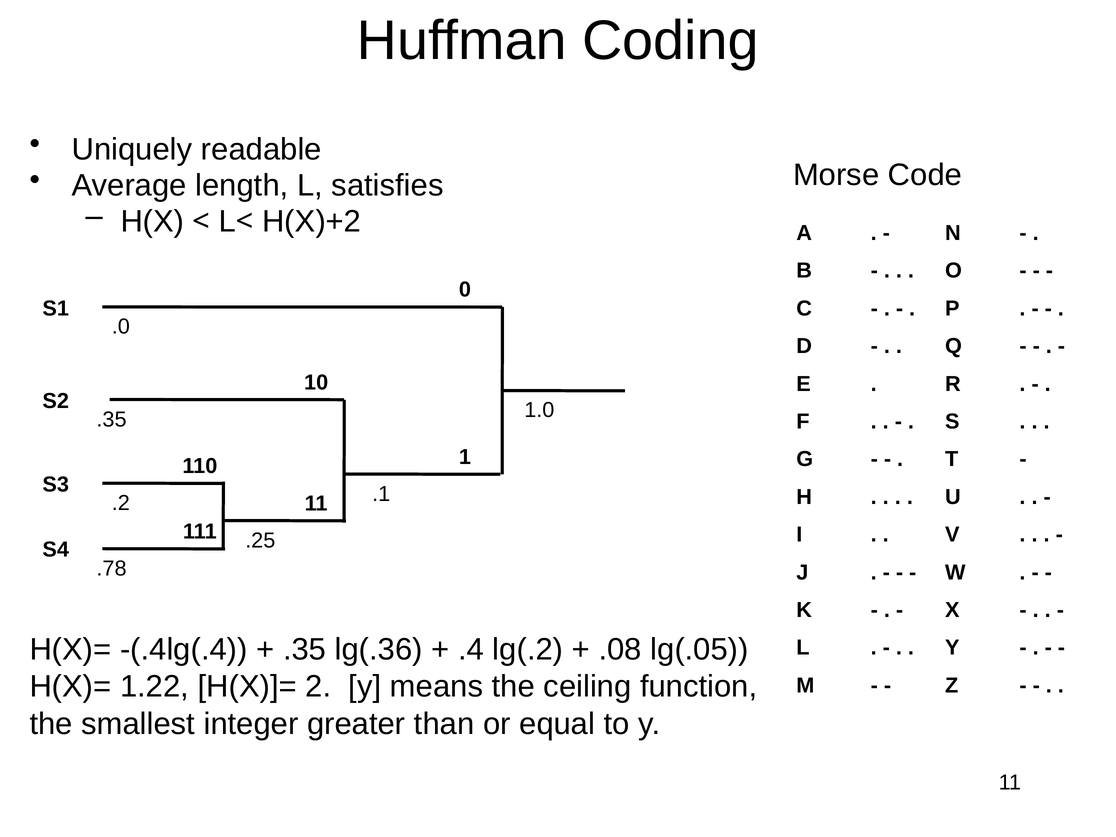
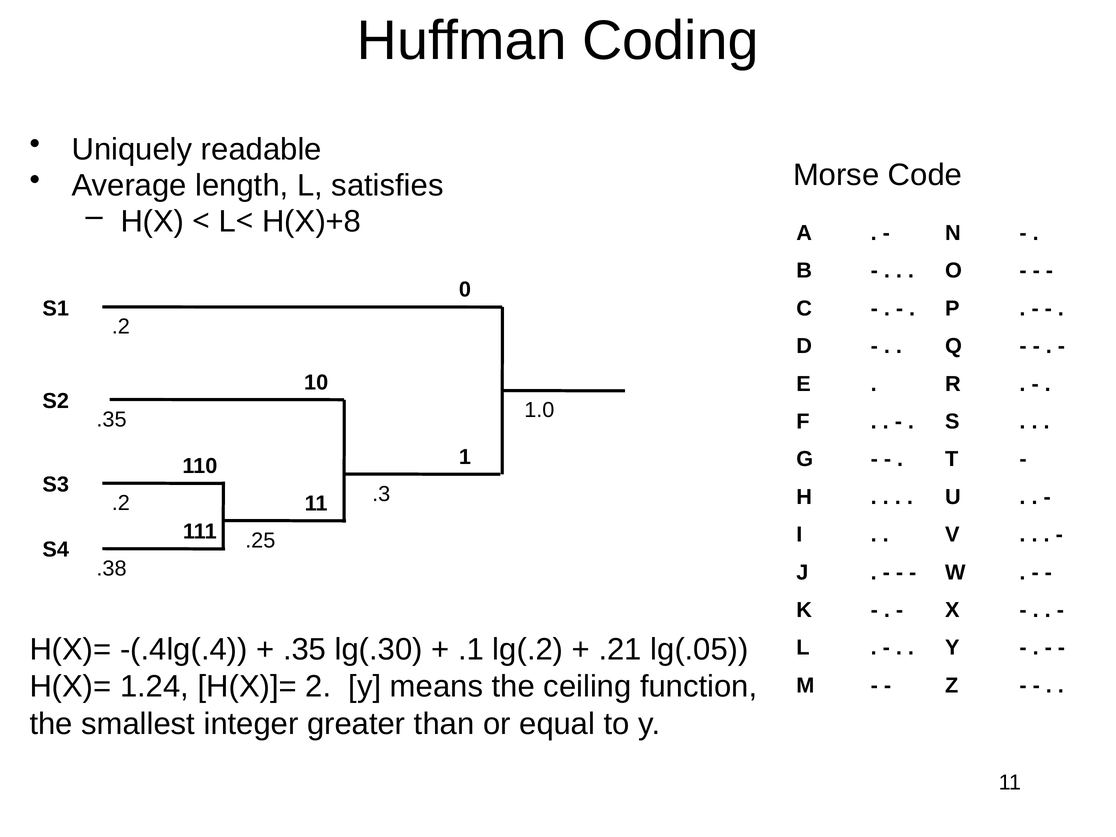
H(X)+2: H(X)+2 -> H(X)+8 (312, 221)
.0: .0 -> .2 (121, 327)
.1: .1 -> .3 (381, 494)
.78: .78 -> .38 (112, 568)
lg(.36: lg(.36 -> lg(.30 (379, 649)
.4: .4 -> .1 (471, 649)
.08: .08 -> .21 (620, 649)
1.22: 1.22 -> 1.24 (155, 687)
